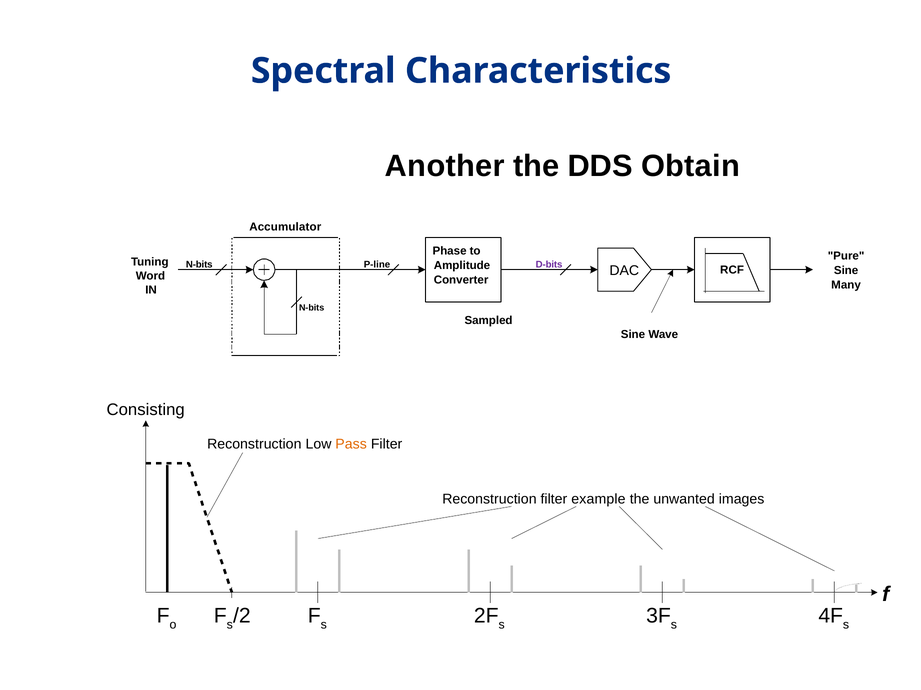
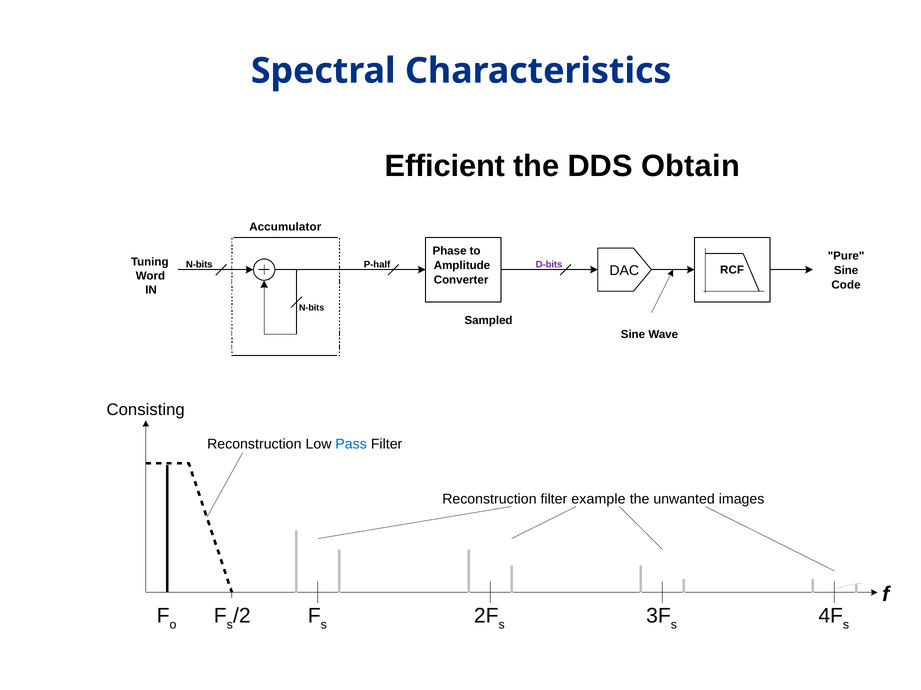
Another: Another -> Efficient (445, 166)
P-line: P-line -> P-half (377, 265)
Many: Many -> Code (846, 285)
Pass colour: orange -> blue (351, 444)
